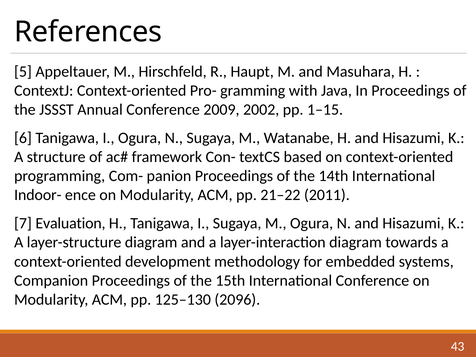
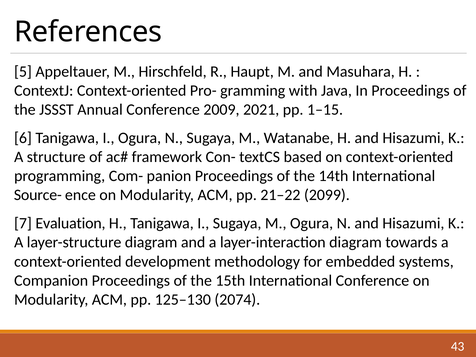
2002: 2002 -> 2021 (261, 110)
Indoor-: Indoor- -> Source- (38, 195)
2011: 2011 -> 2099 (327, 195)
2096: 2096 -> 2074 (237, 300)
